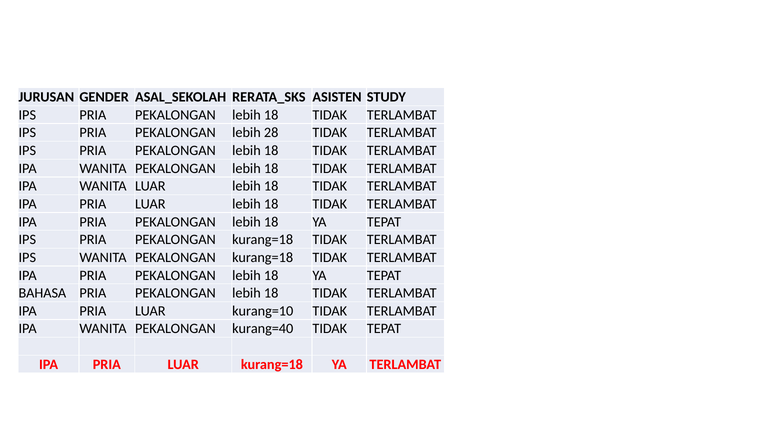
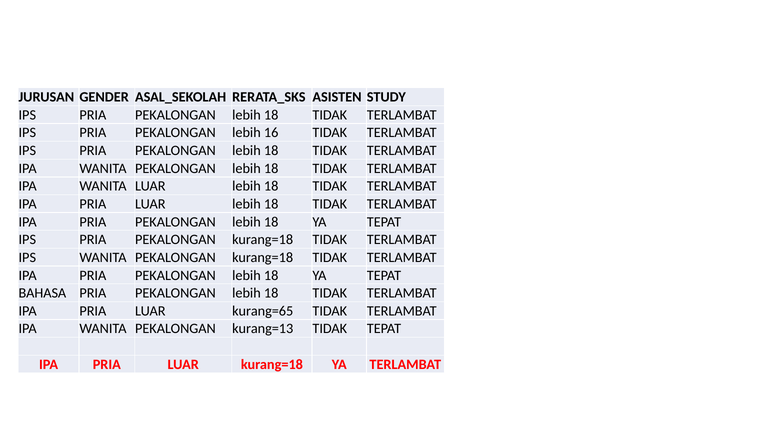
28: 28 -> 16 (271, 133)
kurang=10: kurang=10 -> kurang=65 (263, 311)
kurang=40: kurang=40 -> kurang=13 (263, 329)
